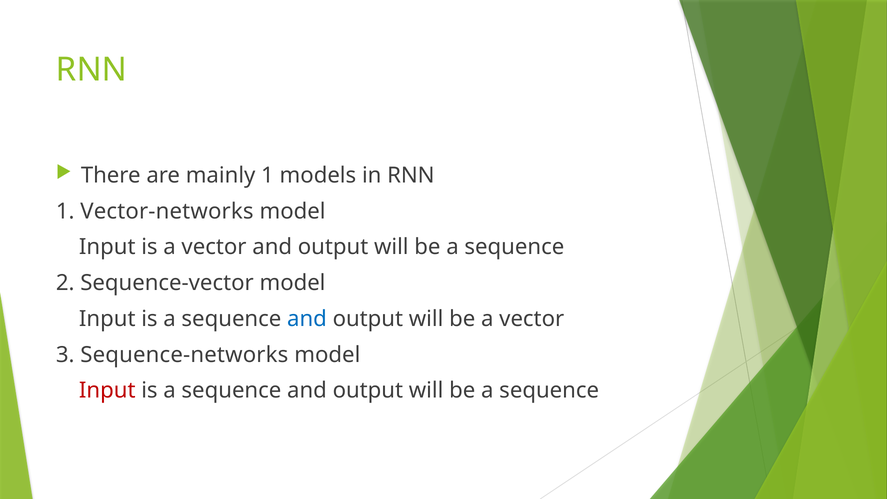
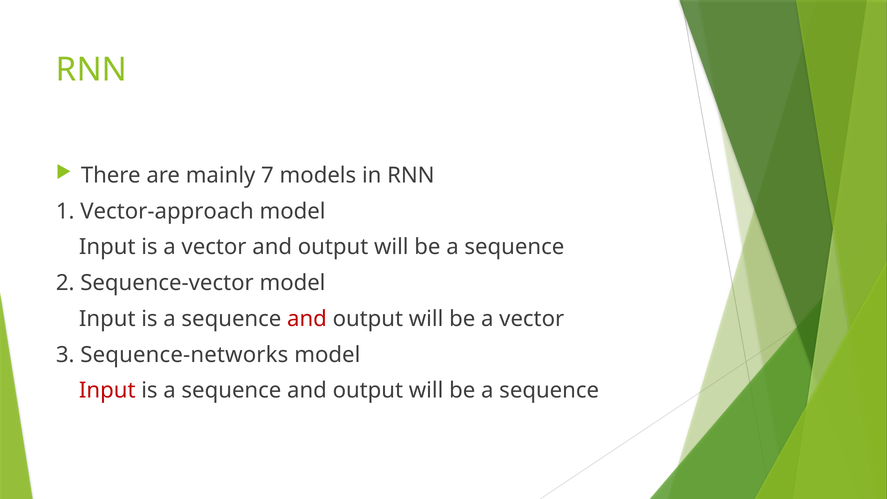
mainly 1: 1 -> 7 (267, 175)
Vector-networks: Vector-networks -> Vector-approach (167, 211)
and colour: blue -> red (307, 319)
